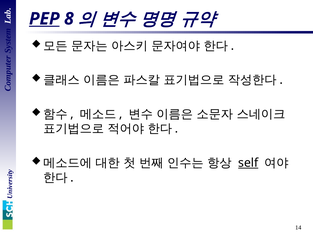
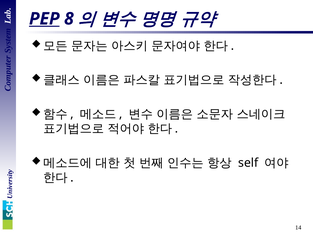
self underline: present -> none (248, 163)
